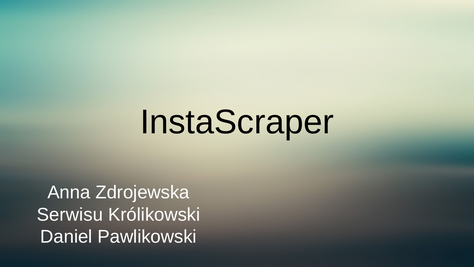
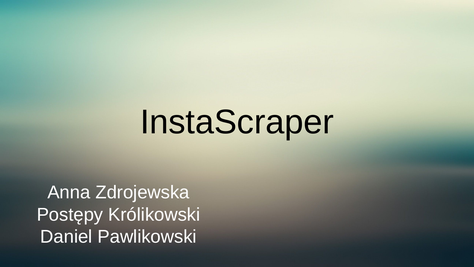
Serwisu: Serwisu -> Postępy (70, 214)
